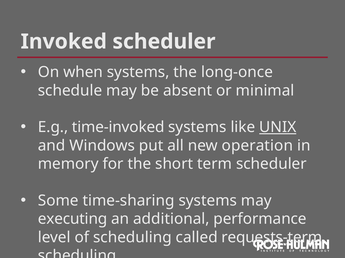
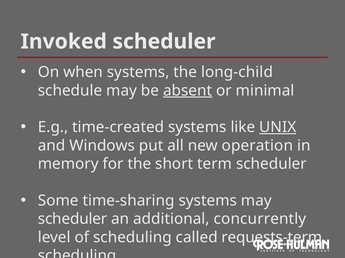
long-once: long-once -> long-child (237, 72)
absent underline: none -> present (188, 91)
time-invoked: time-invoked -> time-created (118, 128)
executing: executing -> scheduler (73, 220)
performance: performance -> concurrently (260, 220)
